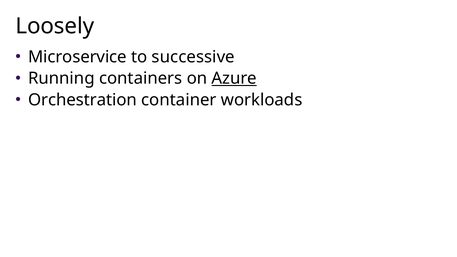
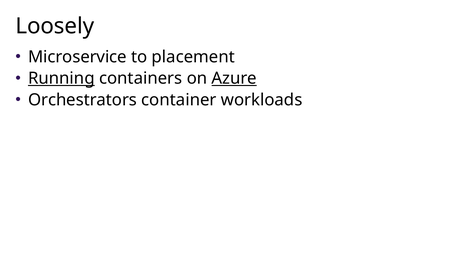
successive: successive -> placement (193, 57)
Running underline: none -> present (61, 78)
Orchestration: Orchestration -> Orchestrators (83, 100)
